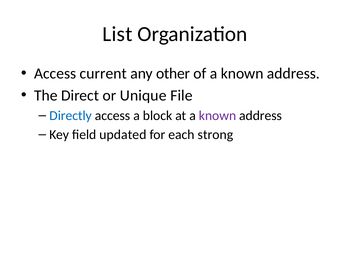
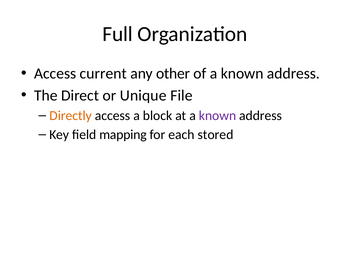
List: List -> Full (118, 34)
Directly colour: blue -> orange (71, 115)
updated: updated -> mapping (123, 134)
strong: strong -> stored (216, 134)
